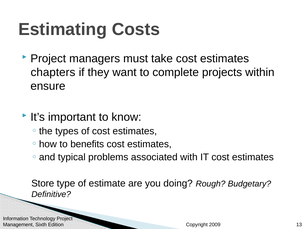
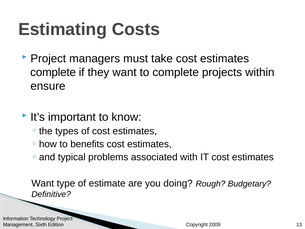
chapters: chapters -> complete (53, 72)
Store: Store -> Want (43, 183)
